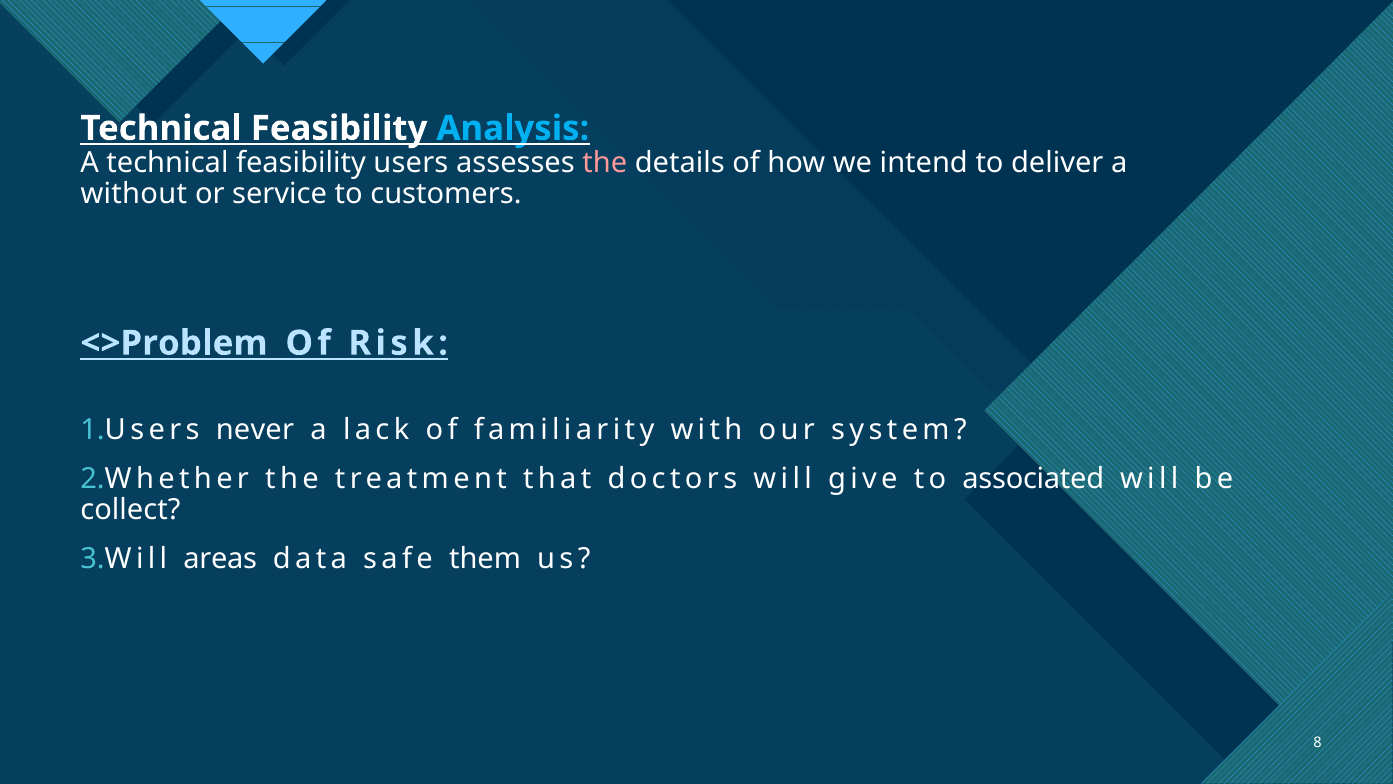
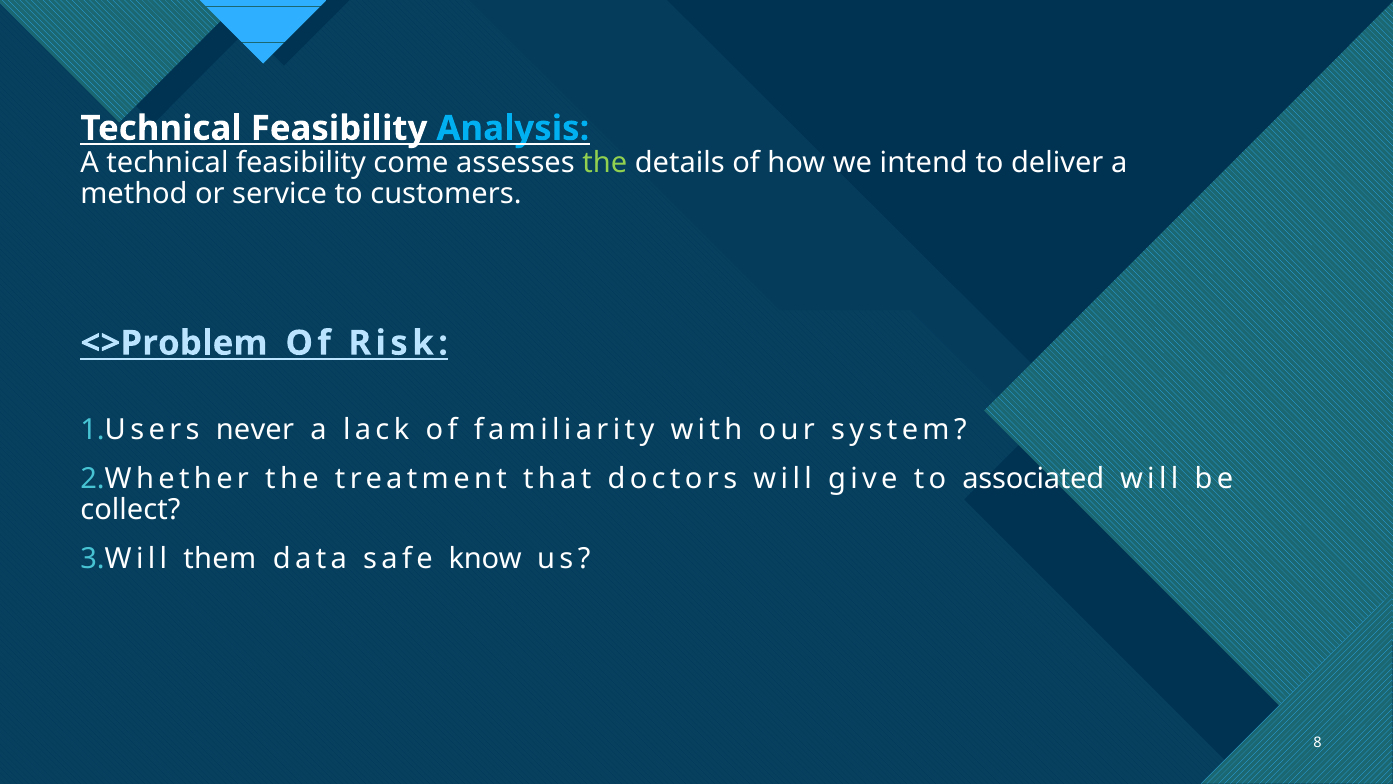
users: users -> come (411, 163)
the colour: pink -> light green (605, 163)
without: without -> method (134, 194)
areas: areas -> them (220, 559)
them: them -> know (485, 559)
